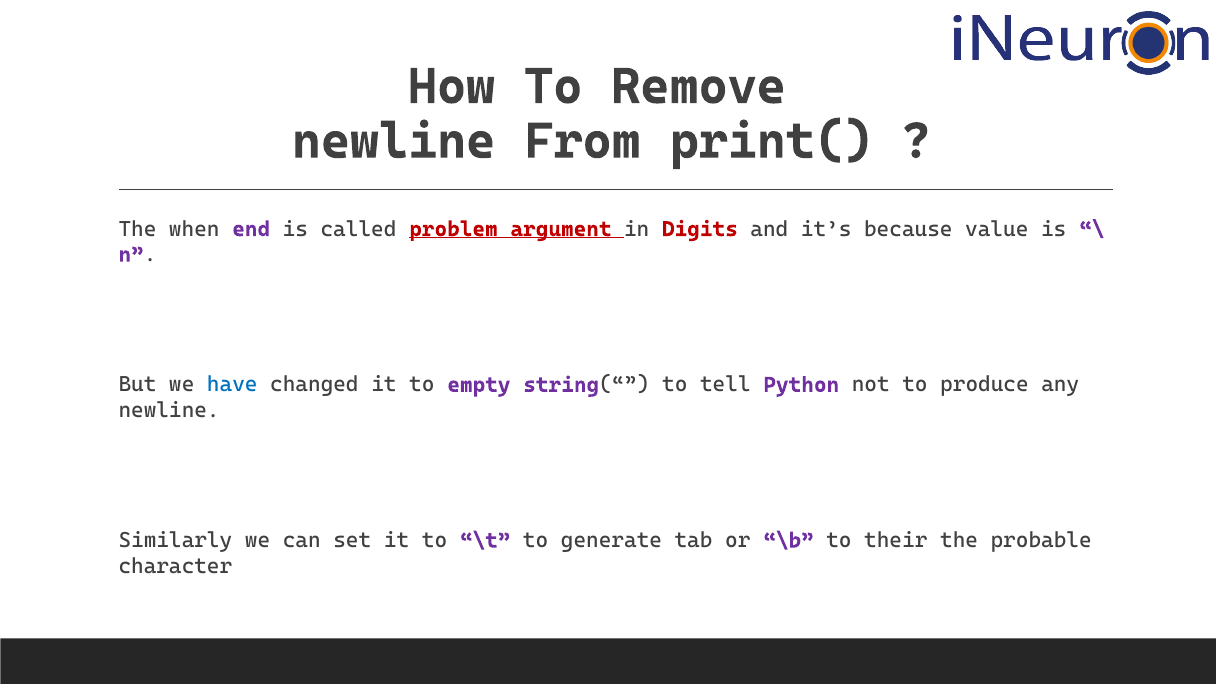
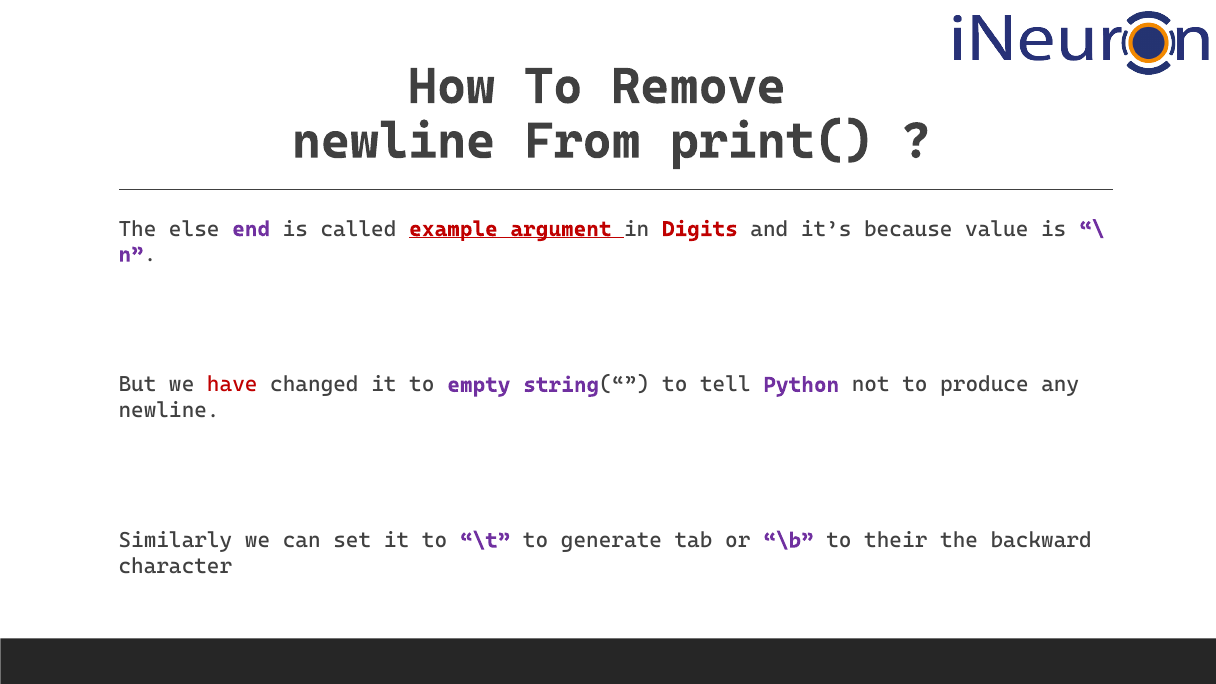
when: when -> else (194, 229)
problem: problem -> example (453, 229)
have colour: blue -> red (232, 385)
probable: probable -> backward (1041, 540)
